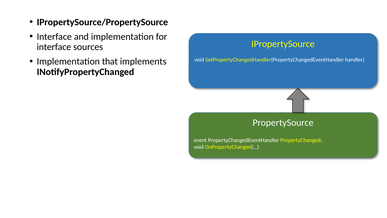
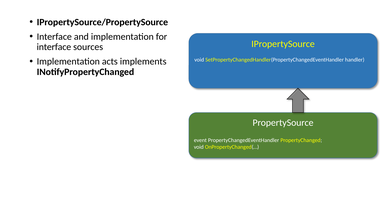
that: that -> acts (110, 61)
